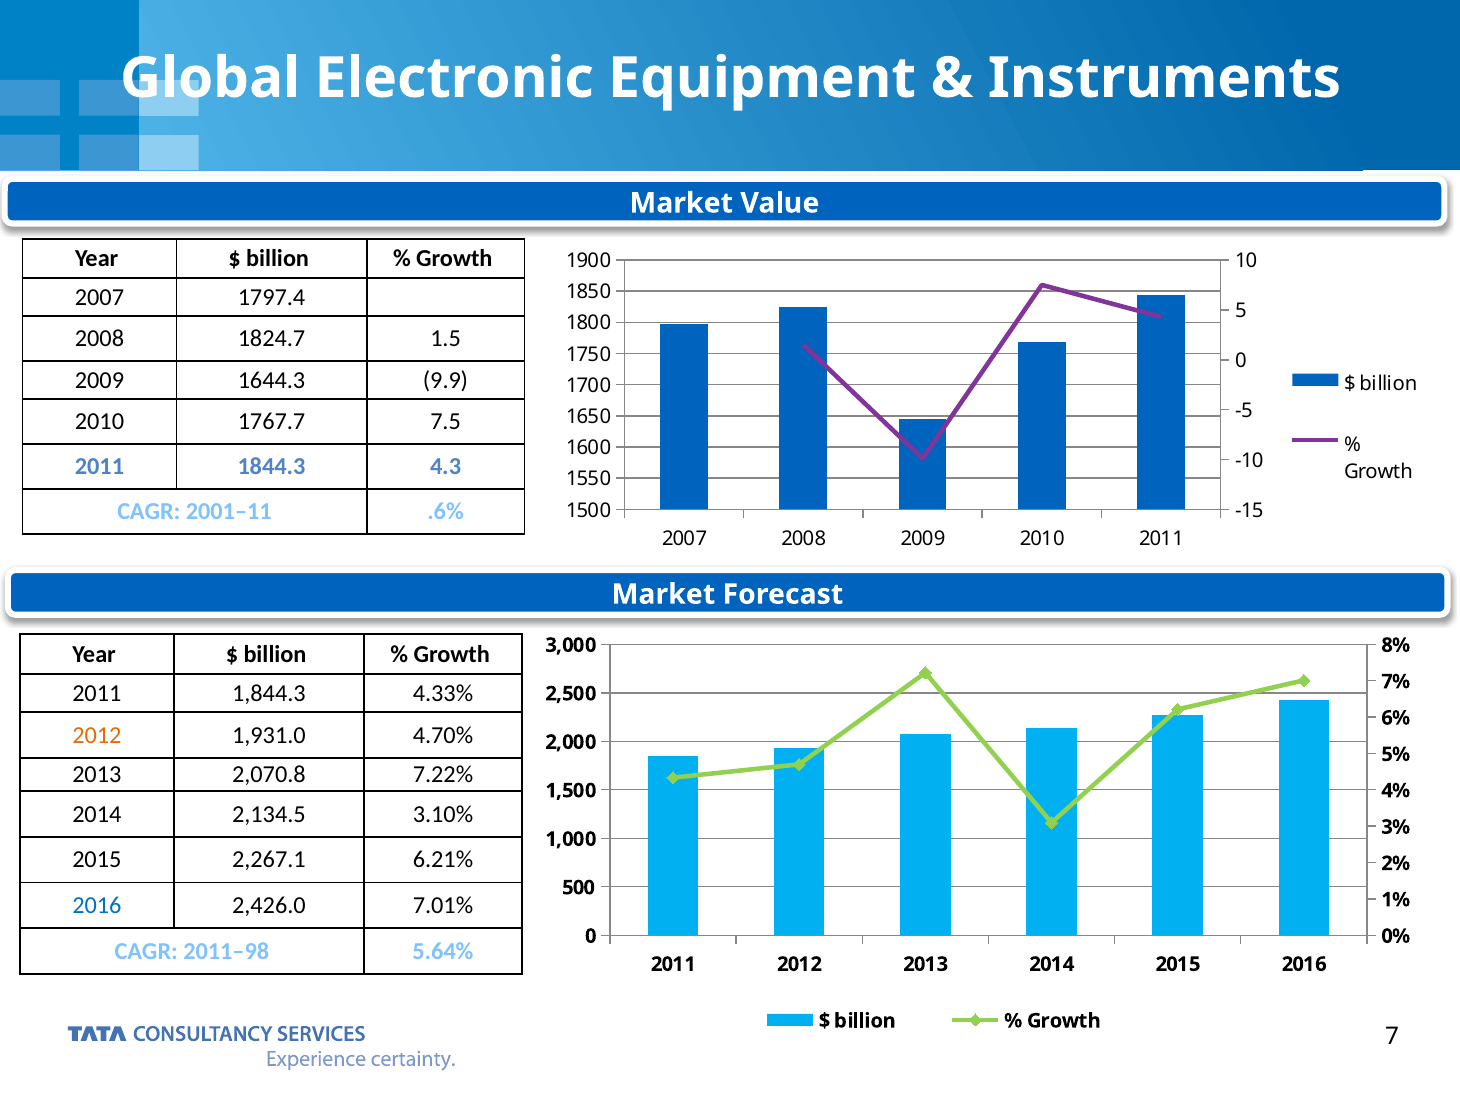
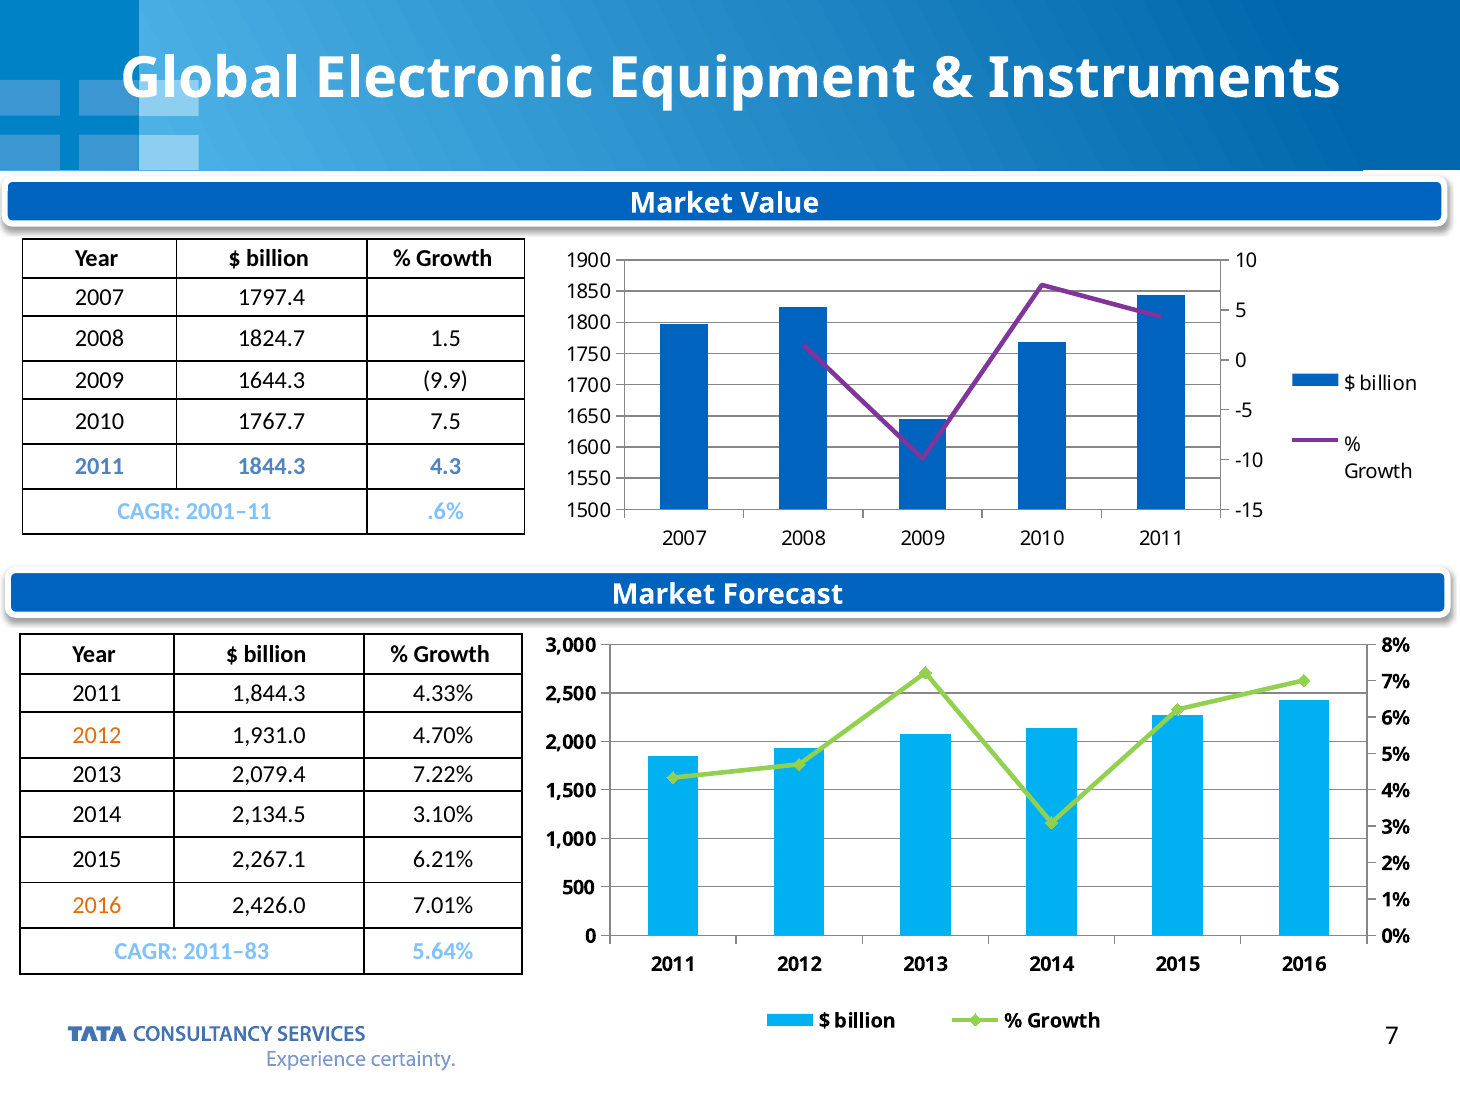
2,070.8: 2,070.8 -> 2,079.4 (269, 775)
2016 colour: blue -> orange (97, 906)
2011–98: 2011–98 -> 2011–83 (226, 951)
